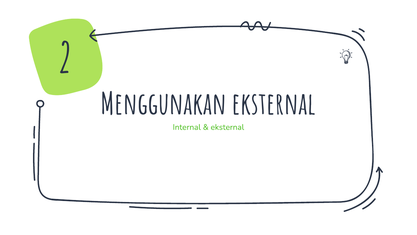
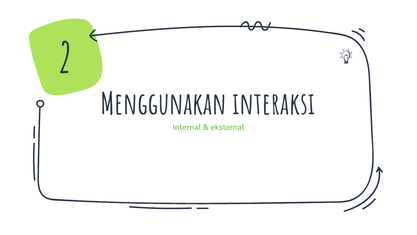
Menggunakan eksternal: eksternal -> interaksi (274, 104)
